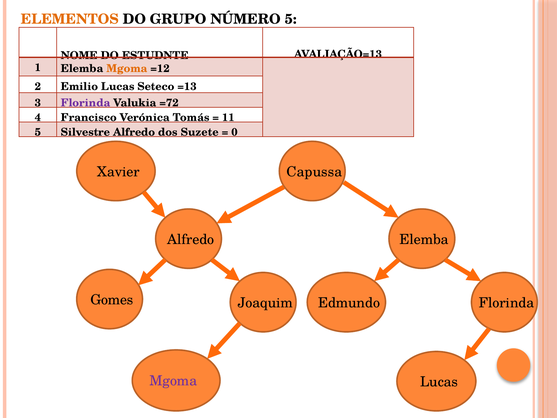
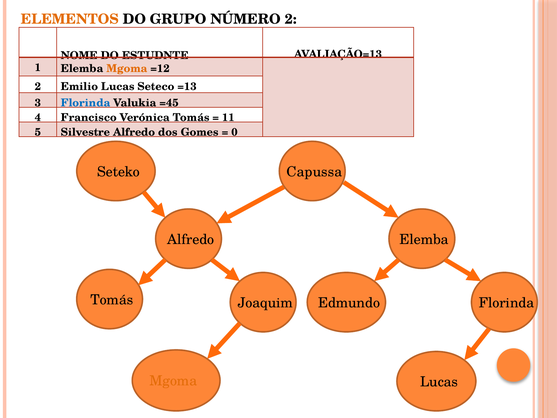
NÚMERO 5: 5 -> 2 (291, 19)
Florinda colour: purple -> blue (86, 103)
=72: =72 -> =45 (169, 103)
Suzete: Suzete -> Gomes (200, 132)
Xavier: Xavier -> Seteko (119, 172)
Gomes: Gomes -> Tomás (112, 300)
Mgoma colour: purple -> orange (173, 381)
